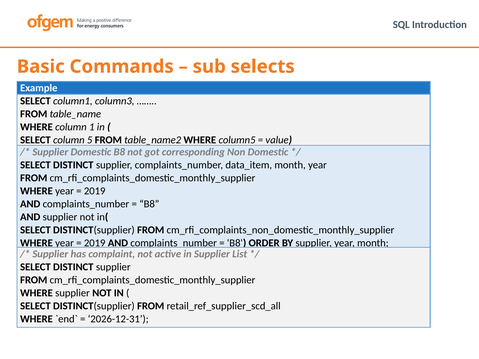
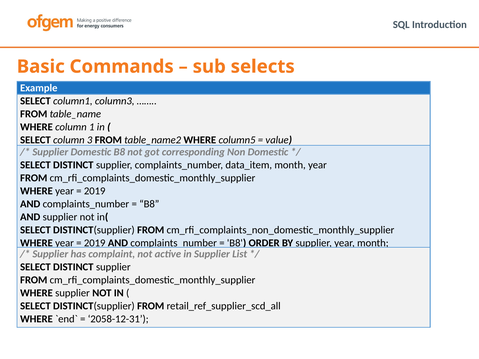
5: 5 -> 3 (90, 140)
2026-12-31: 2026-12-31 -> 2058-12-31 (118, 319)
